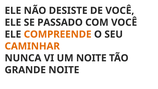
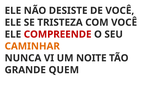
PASSADO: PASSADO -> TRISTEZA (60, 22)
COMPREENDE colour: orange -> red (58, 34)
GRANDE NOITE: NOITE -> QUEM (64, 70)
